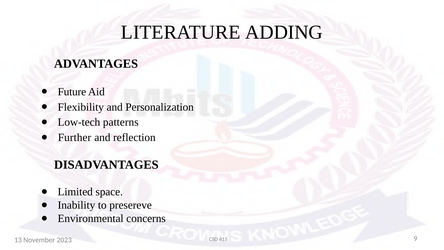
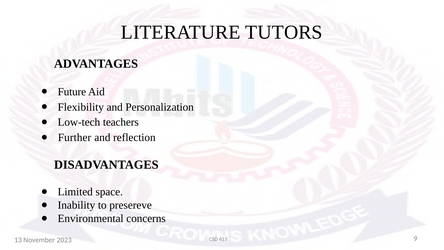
ADDING: ADDING -> TUTORS (284, 32)
patterns: patterns -> teachers (121, 122)
